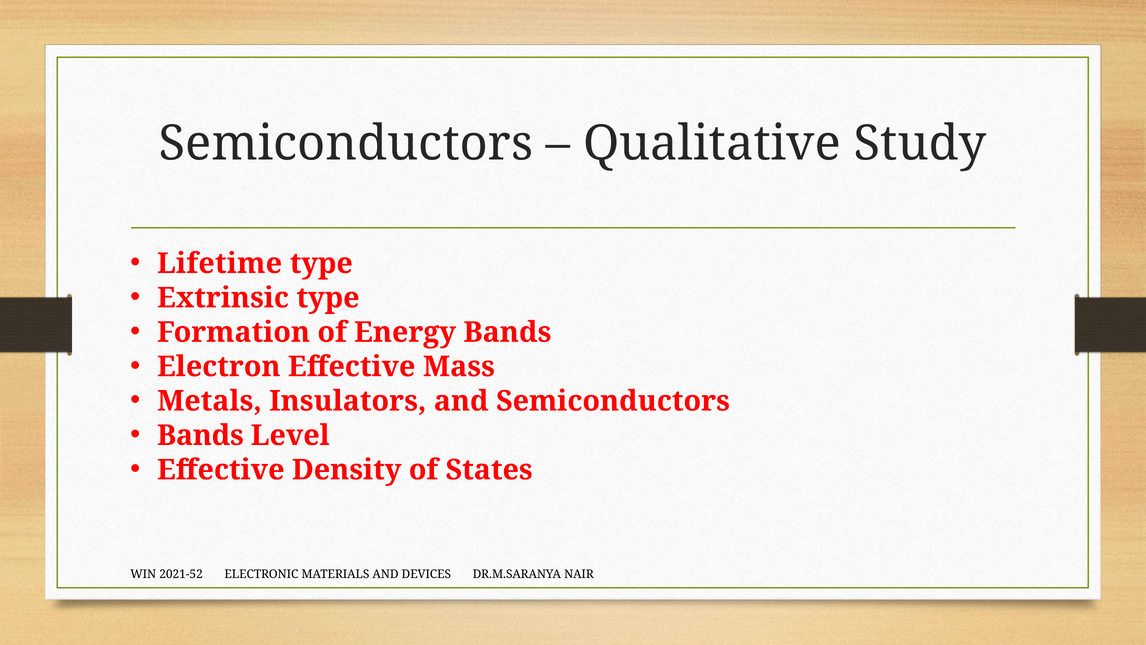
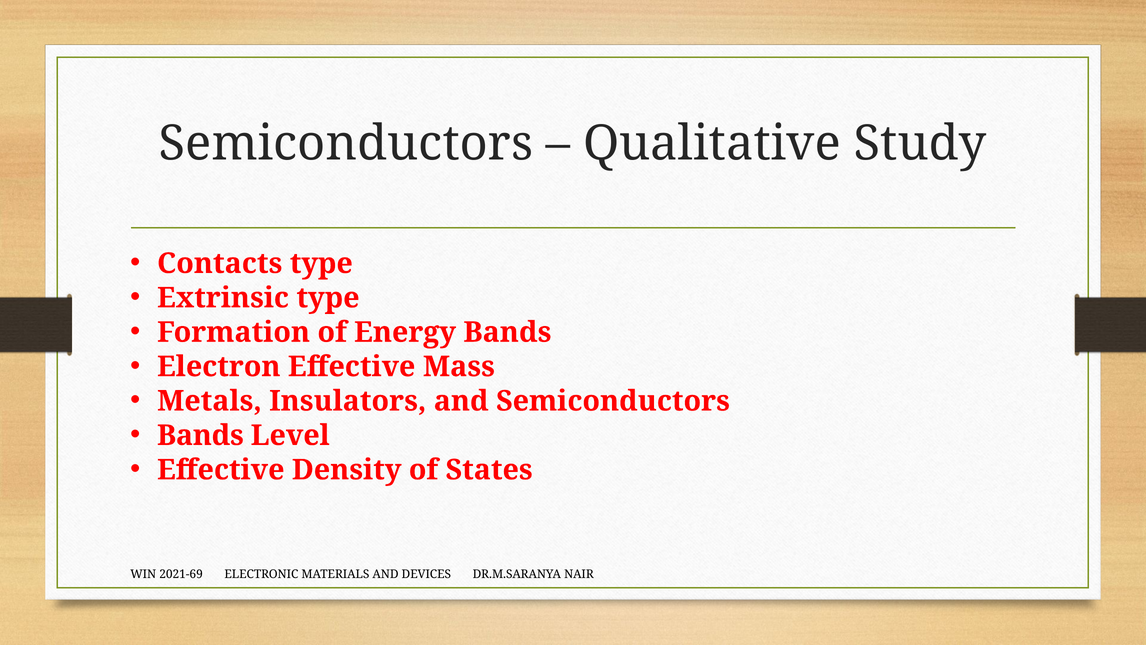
Lifetime: Lifetime -> Contacts (220, 263)
2021-52: 2021-52 -> 2021-69 (181, 574)
